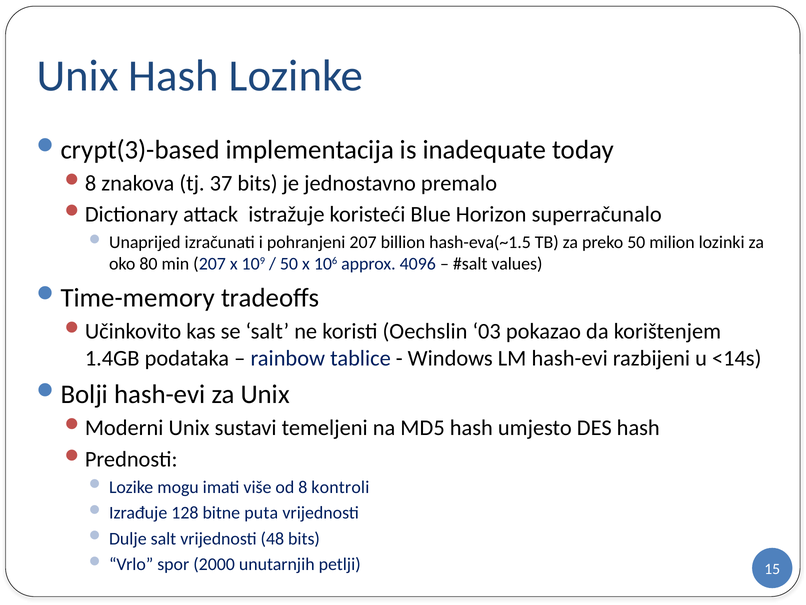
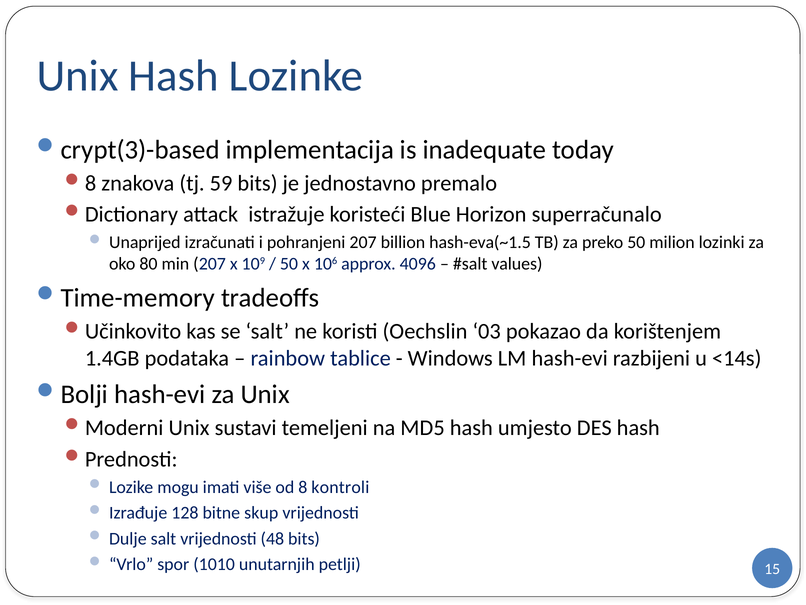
37: 37 -> 59 (221, 183)
puta: puta -> skup (261, 512)
2000: 2000 -> 1010 (214, 564)
